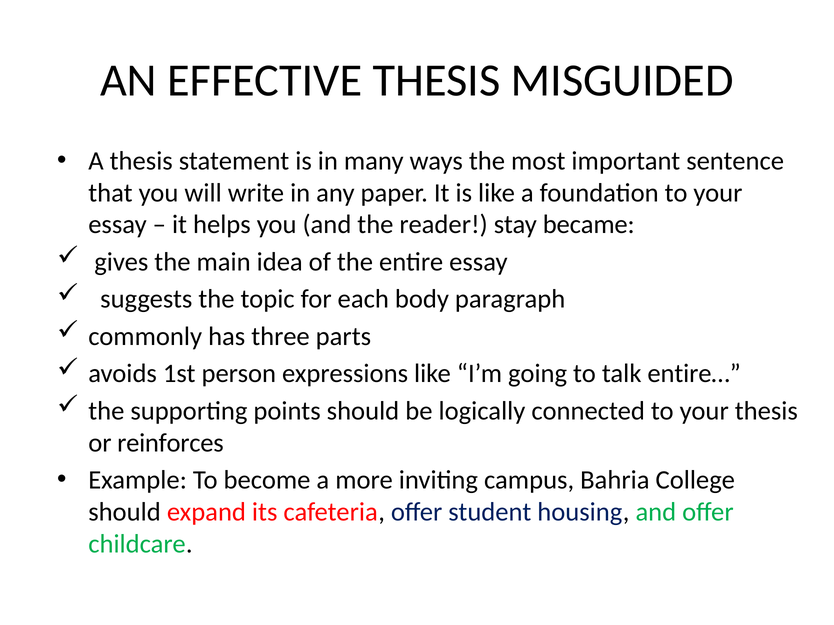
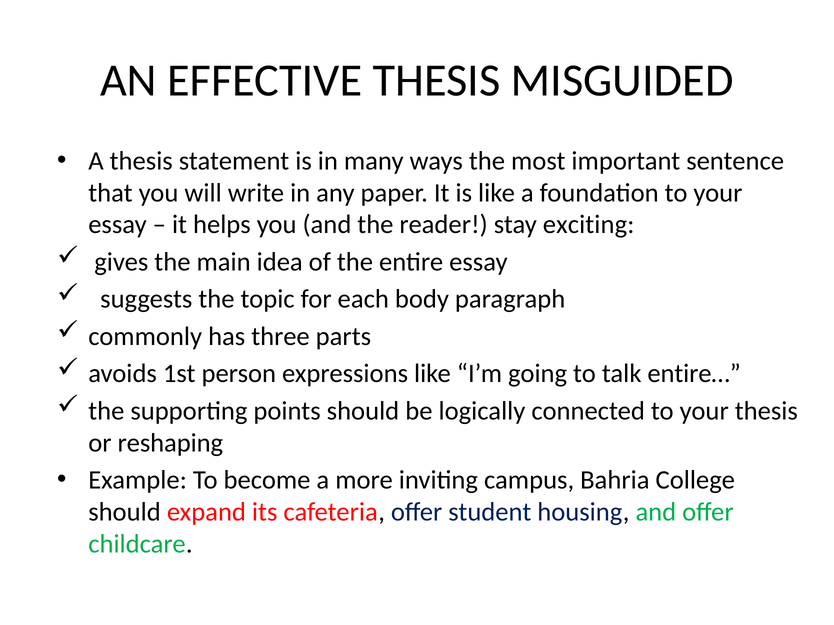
became: became -> exciting (589, 225)
reinforces: reinforces -> reshaping (170, 443)
